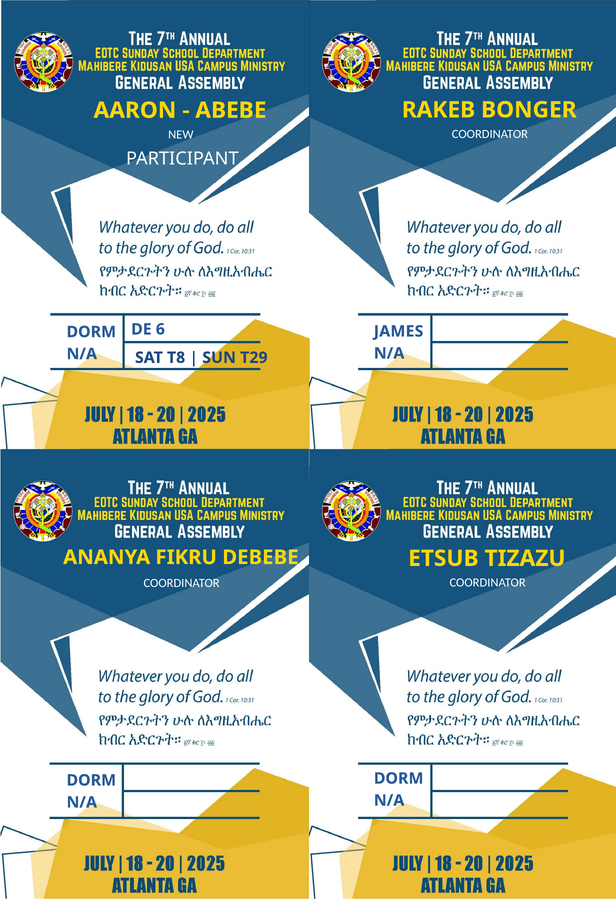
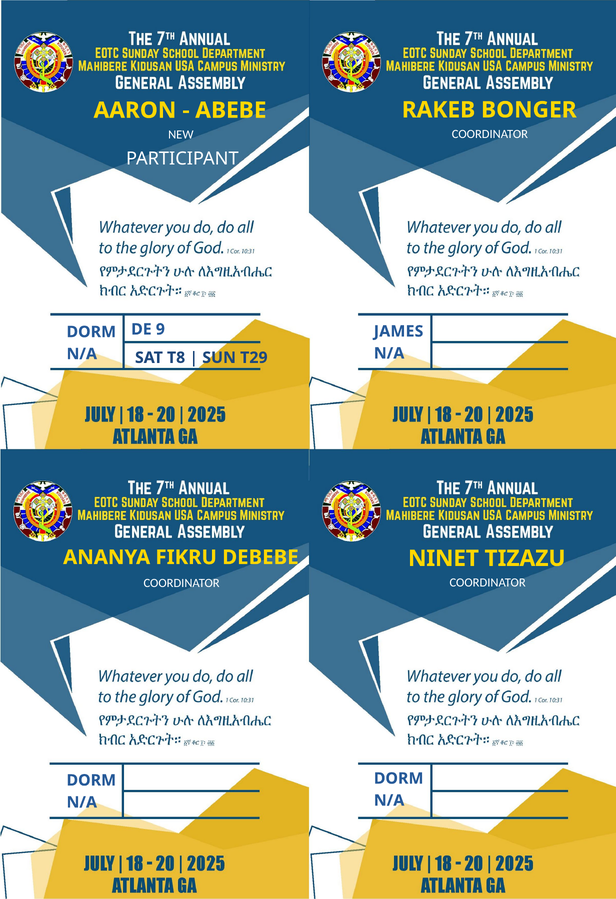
6: 6 -> 9 (160, 329)
ETSUB: ETSUB -> NINET (443, 559)
